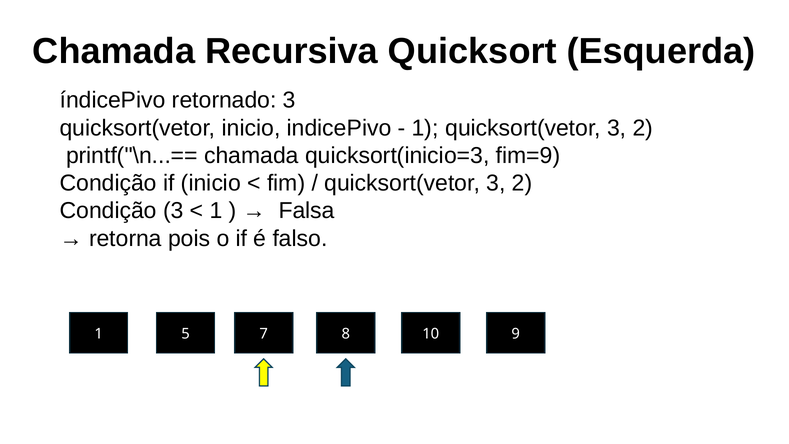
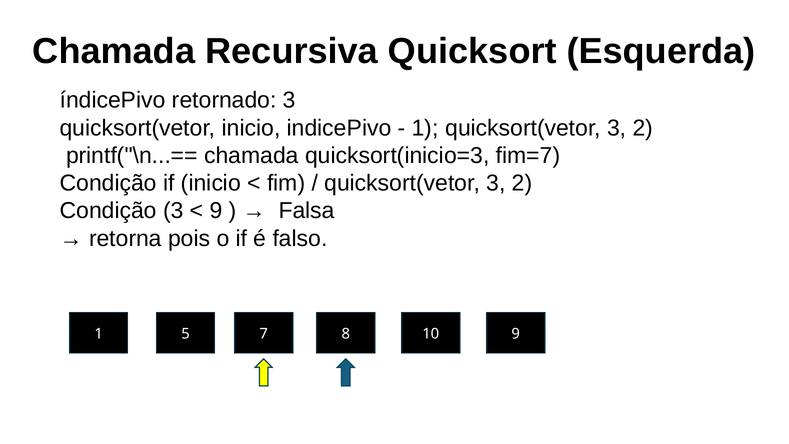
fim=9: fim=9 -> fim=7 (528, 156)
1: 1 -> 9 (216, 211)
